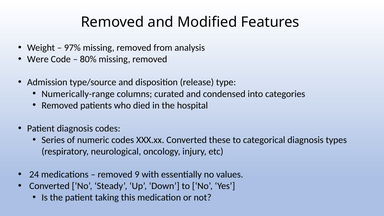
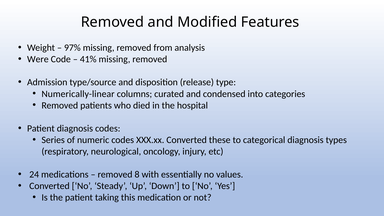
80%: 80% -> 41% (88, 59)
Numerically-range: Numerically-range -> Numerically-linear (78, 94)
9: 9 -> 8 (137, 174)
